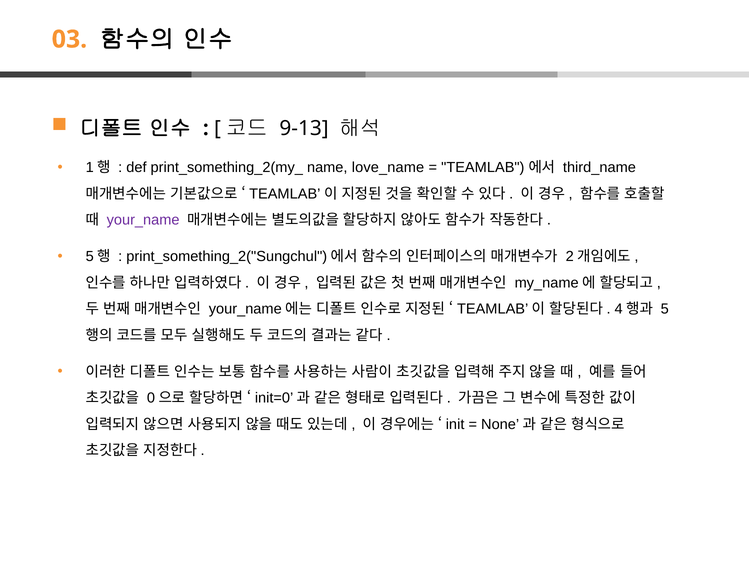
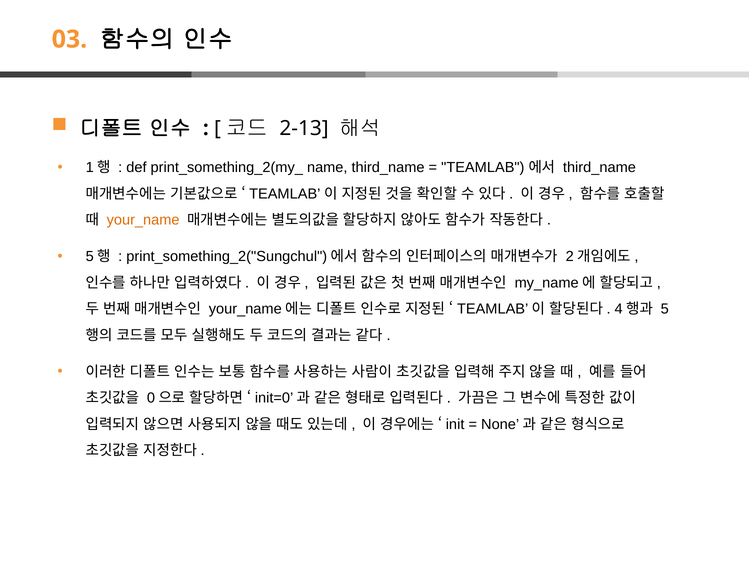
9-13: 9-13 -> 2-13 (304, 128)
name love_name: love_name -> third_name (388, 167)
your_name colour: purple -> orange (143, 220)
